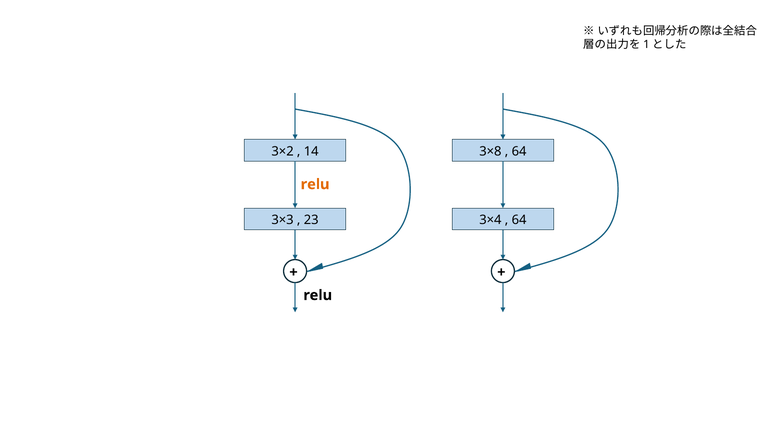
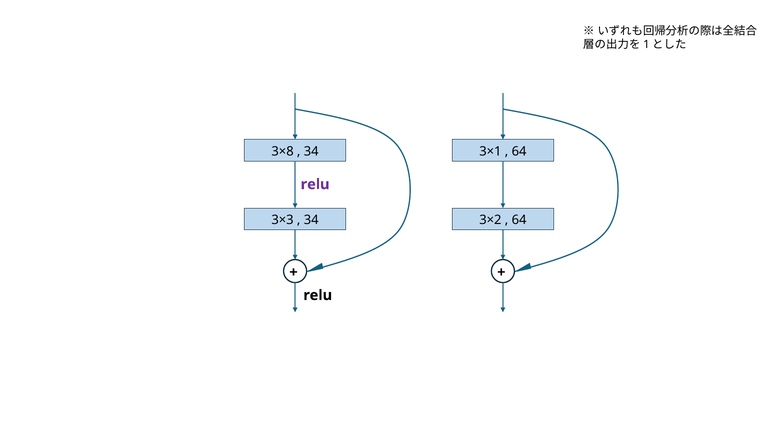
3×2: 3×2 -> 3×8 (283, 151)
14: 14 -> 34 (311, 151)
3×8: 3×8 -> 3×1 (490, 151)
relu colour: orange -> purple (315, 184)
23: 23 -> 34 (311, 220)
3×4: 3×4 -> 3×2 (490, 220)
